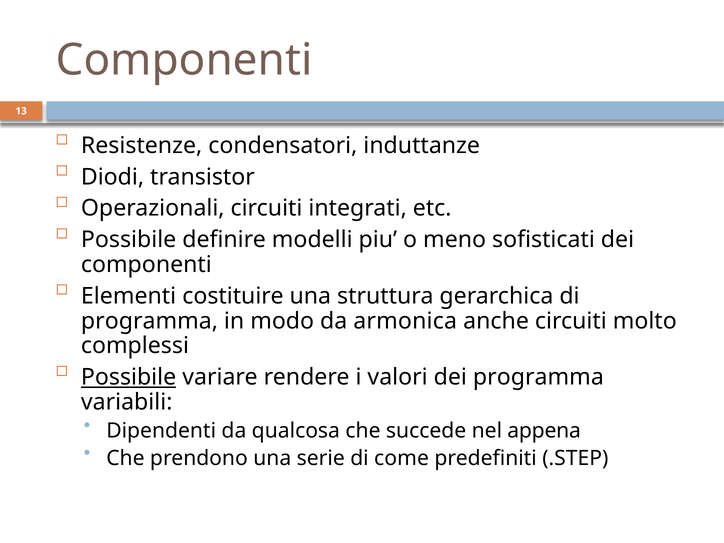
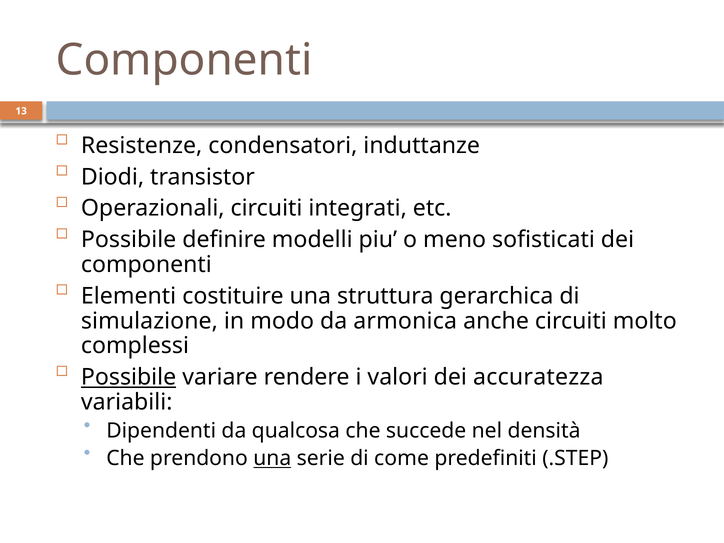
programma: programma -> simulazione (149, 321)
dei programma: programma -> accuratezza (538, 377)
appena: appena -> densità (544, 431)
una underline: none -> present (272, 458)
